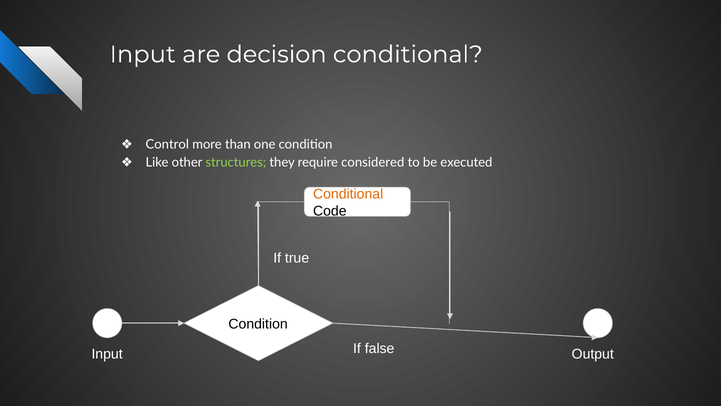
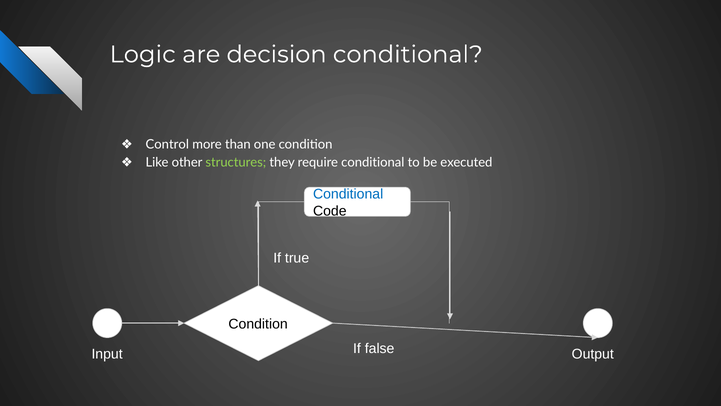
Input: Input -> Logic (143, 54)
require considered: considered -> conditional (373, 162)
Conditional colour: orange -> blue (348, 194)
